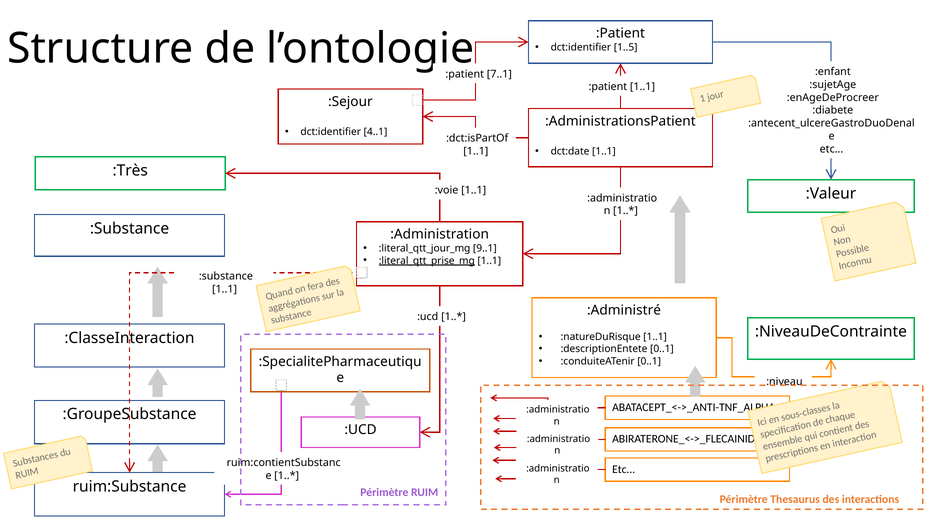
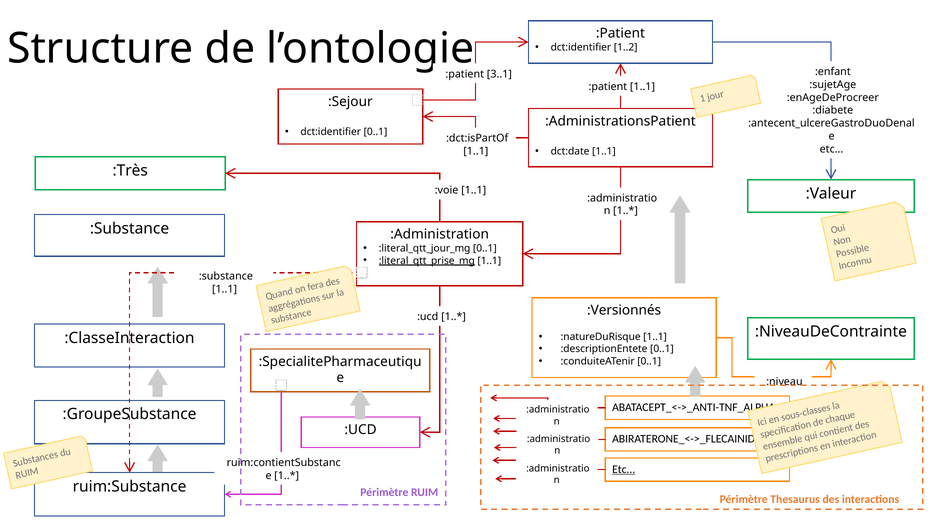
1..5: 1..5 -> 1..2 (626, 47)
7..1: 7..1 -> 3..1 (499, 74)
dct:identifier 4..1: 4..1 -> 0..1 (376, 132)
:literal_qtt_jour_mg 9..1: 9..1 -> 0..1 (485, 248)
:Administré: :Administré -> :Versionnés (624, 310)
Etc underline: none -> present (624, 469)
